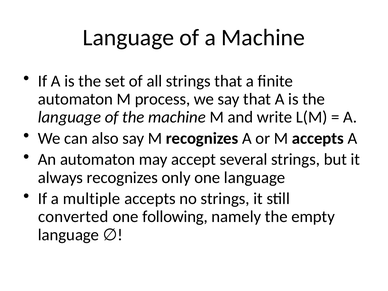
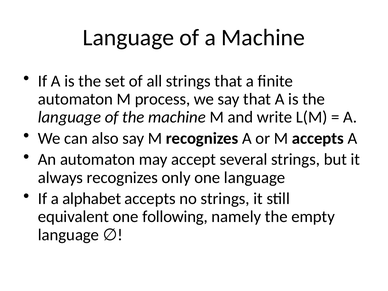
multiple: multiple -> alphabet (92, 199)
converted: converted -> equivalent (73, 217)
